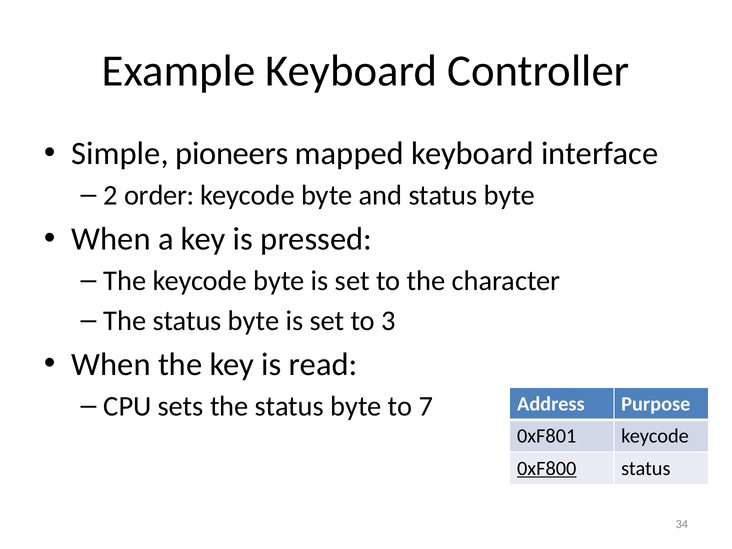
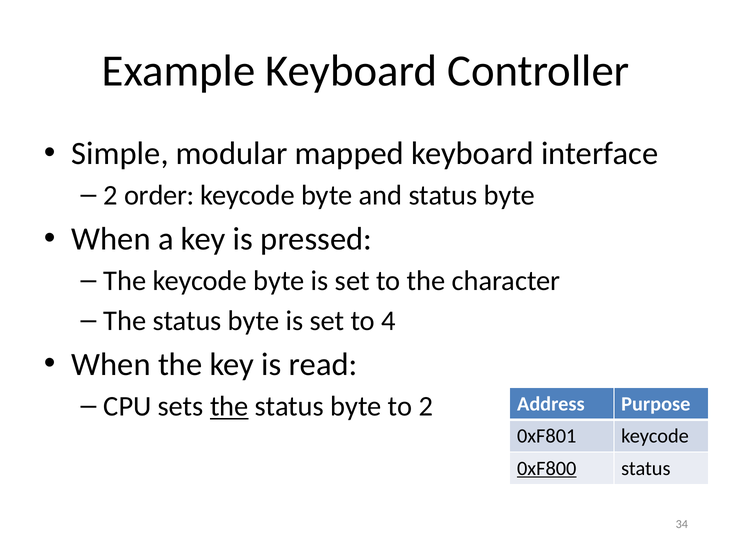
pioneers: pioneers -> modular (232, 154)
3: 3 -> 4 (389, 321)
the underline: none -> present (229, 406)
to 7: 7 -> 2 (426, 406)
